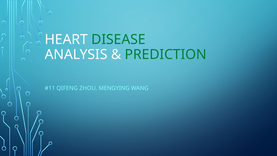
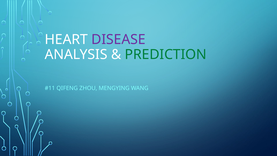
DISEASE colour: green -> purple (118, 40)
